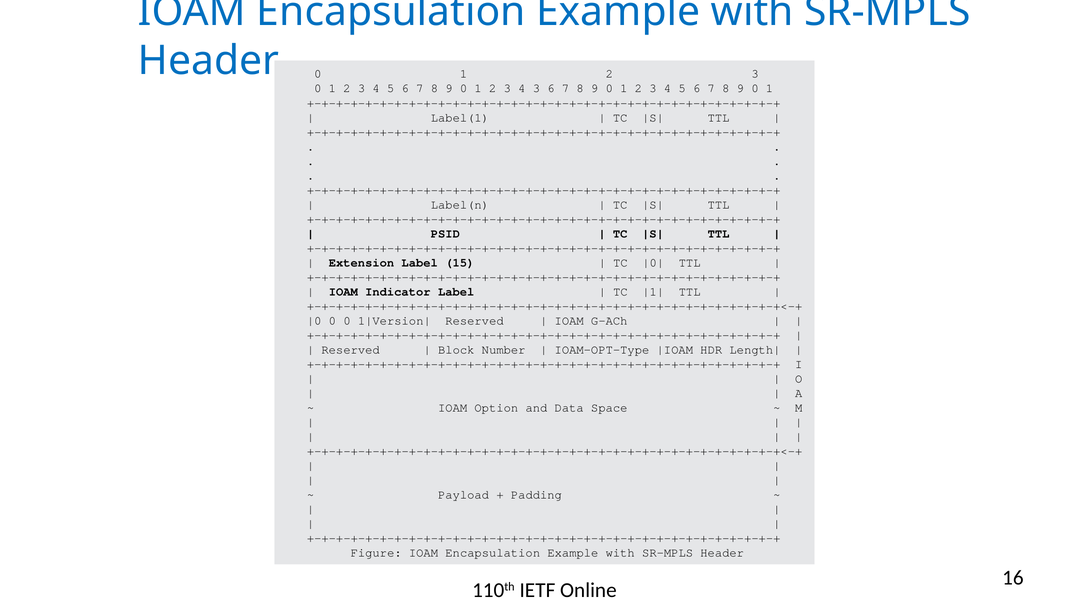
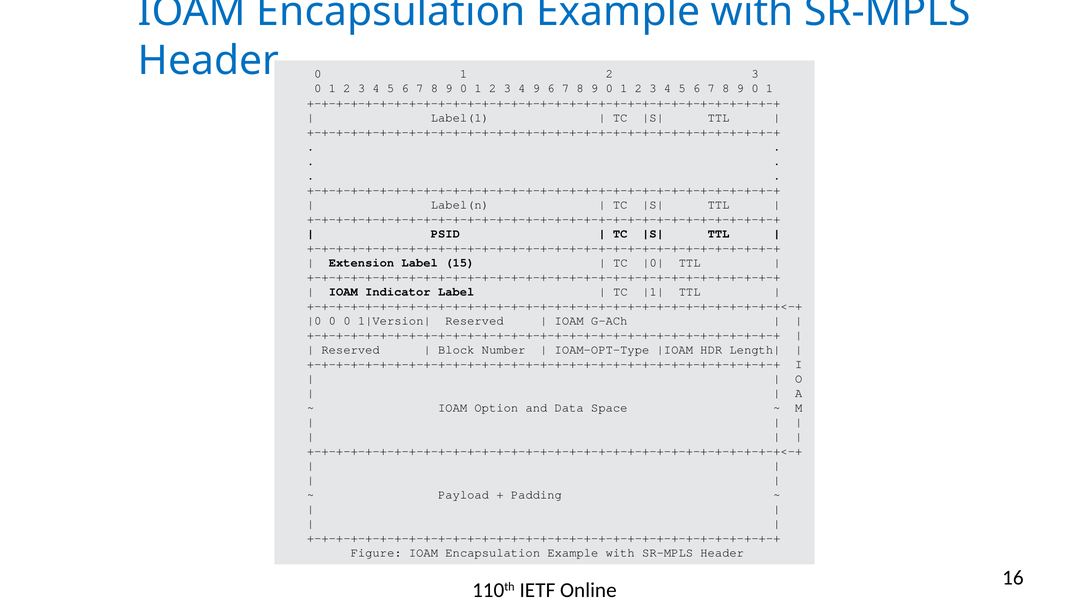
4 3: 3 -> 9 (536, 88)
